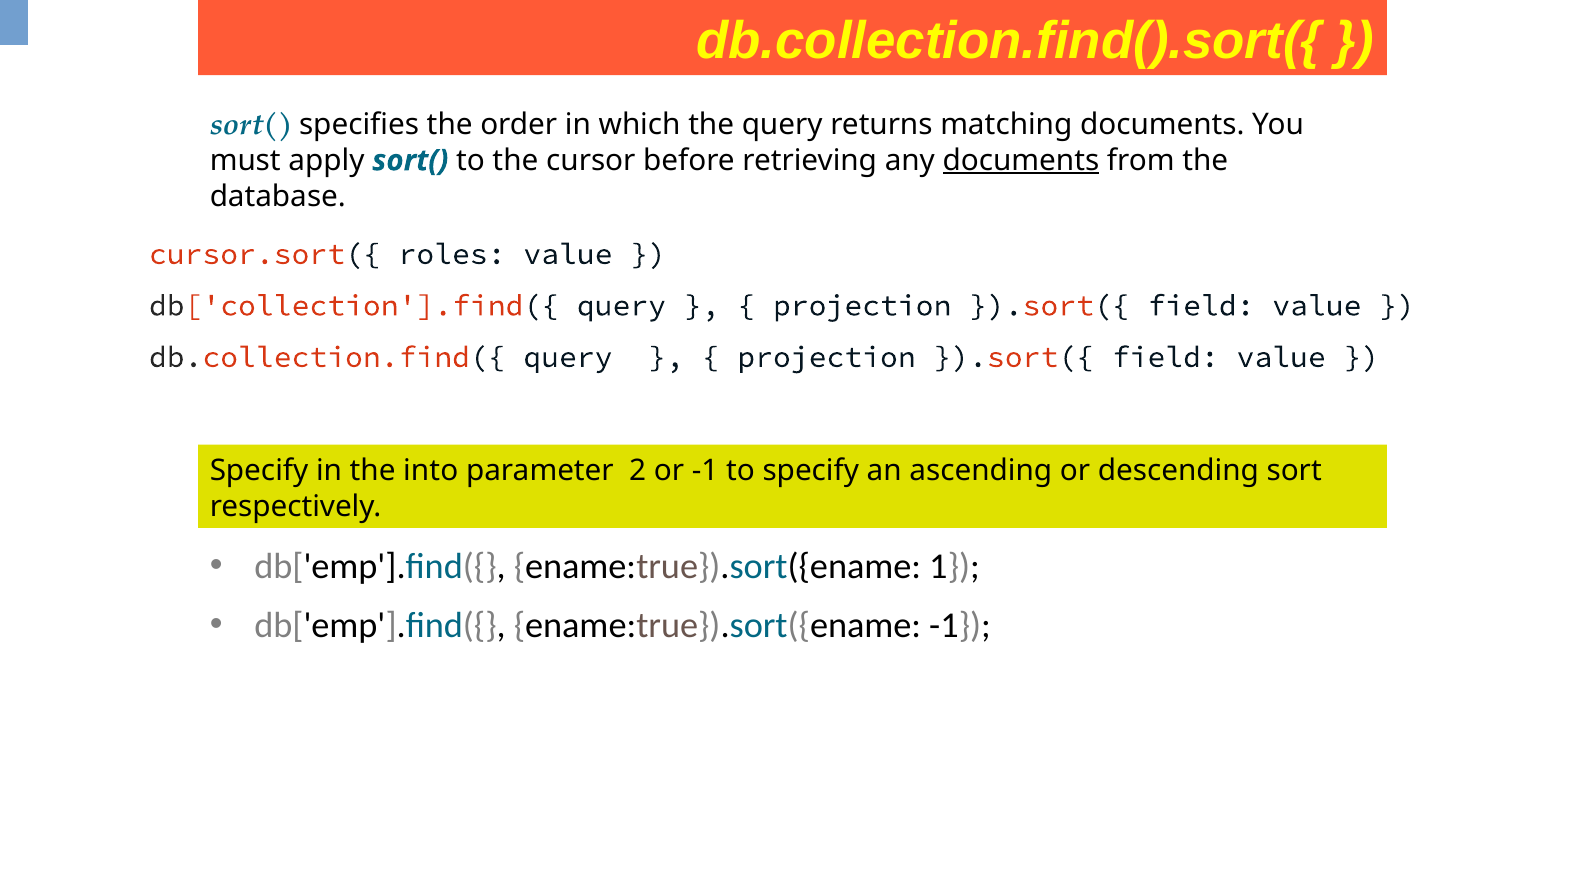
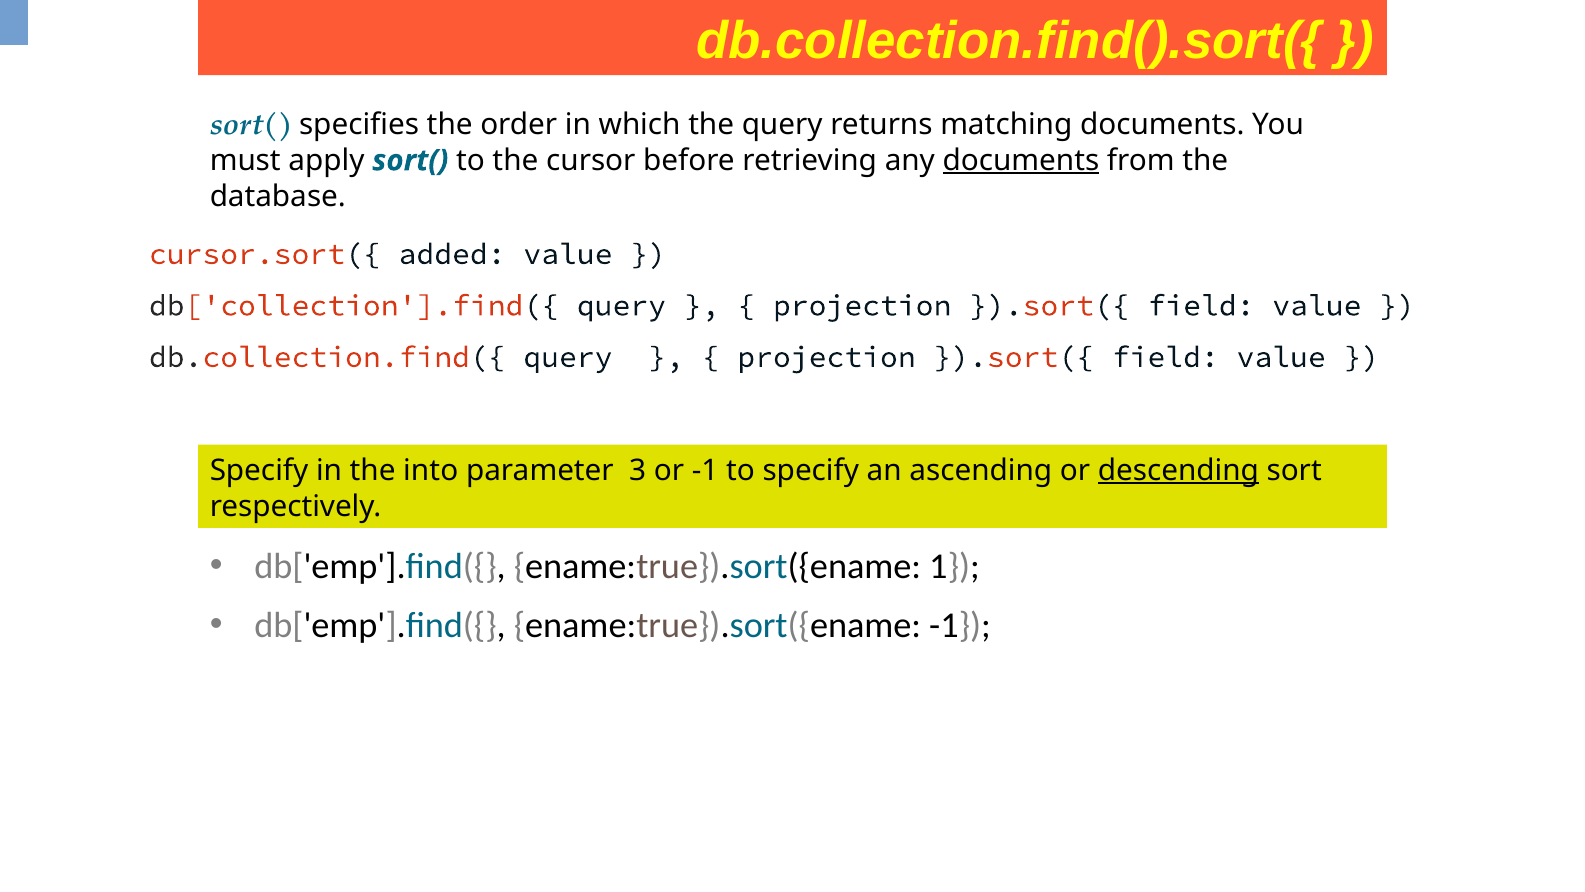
roles: roles -> added (452, 254)
2: 2 -> 3 (638, 470)
descending underline: none -> present (1178, 470)
